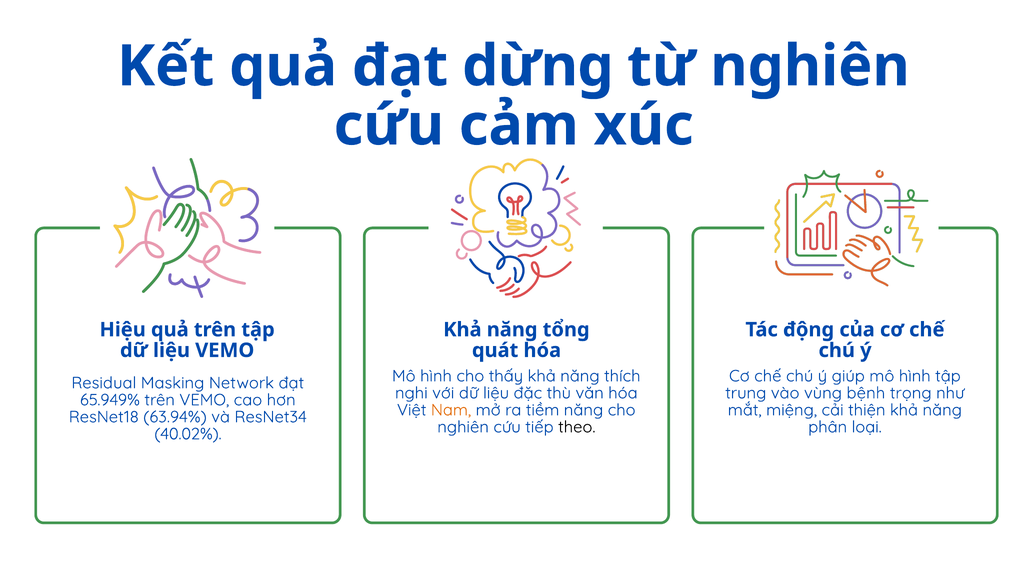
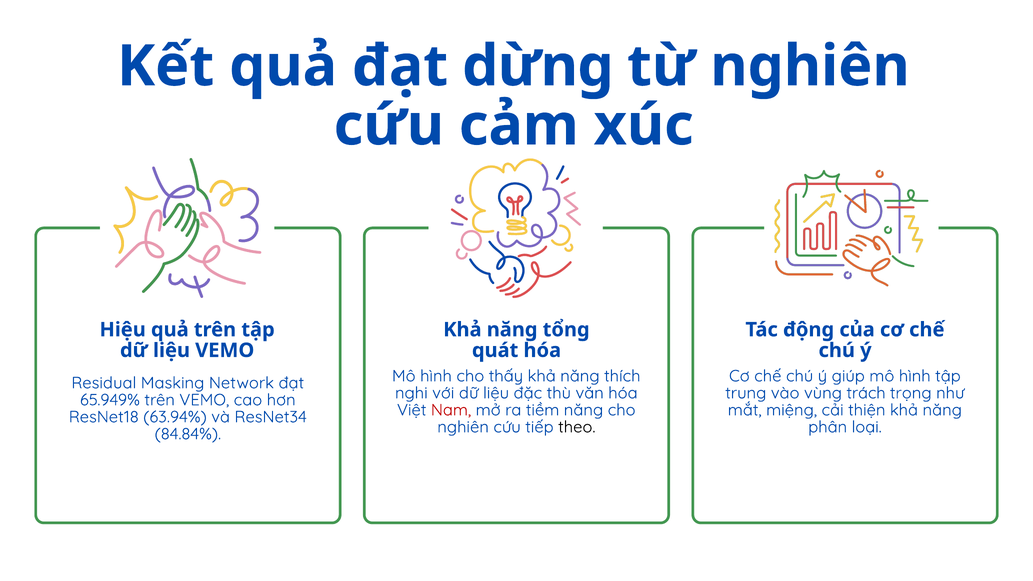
bệnh: bệnh -> trách (866, 393)
Nam colour: orange -> red (451, 410)
40.02%: 40.02% -> 84.84% (188, 434)
